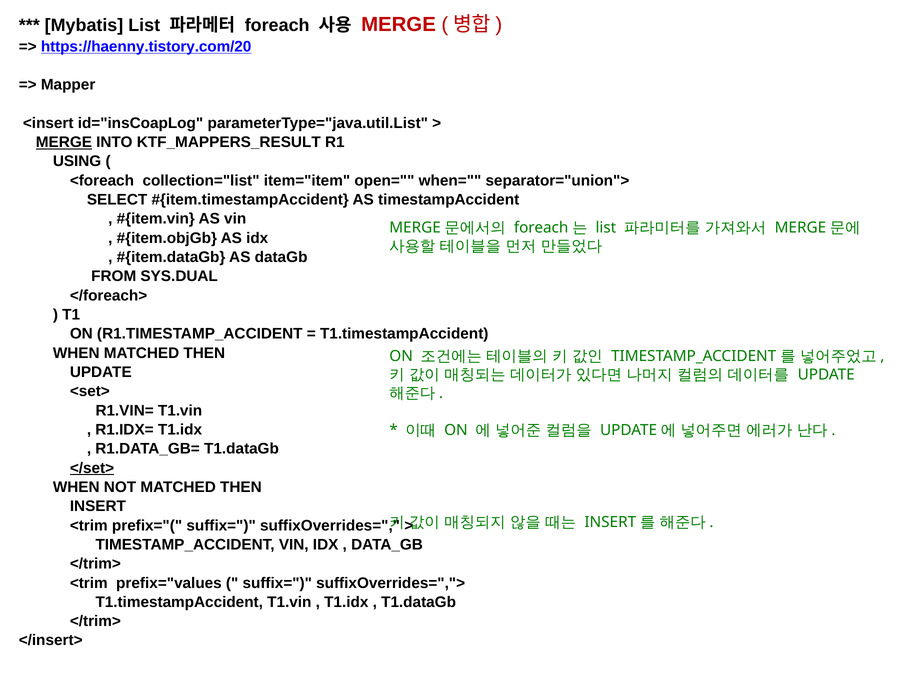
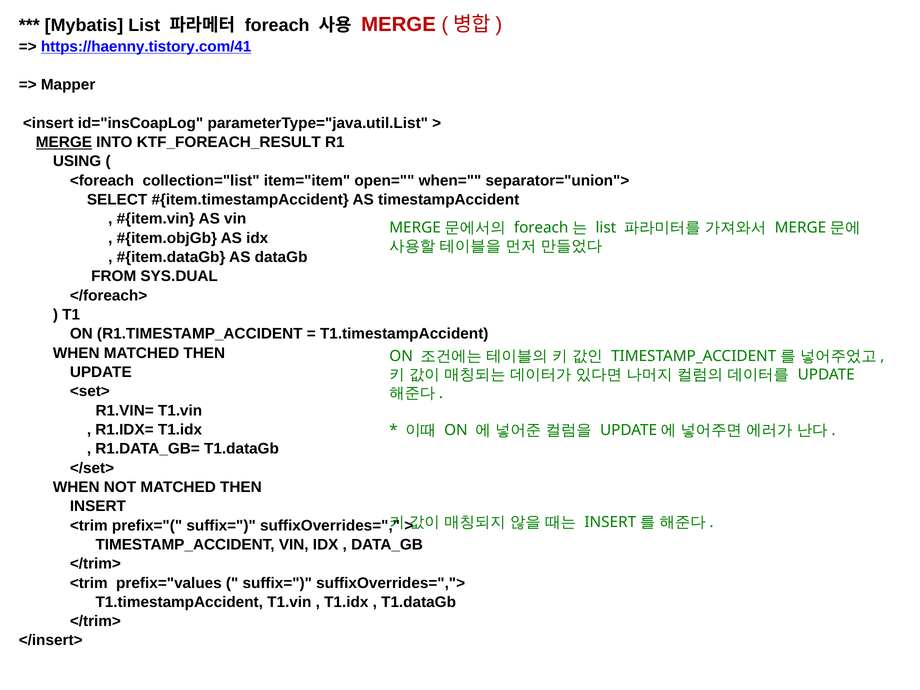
https://haenny.tistory.com/20: https://haenny.tistory.com/20 -> https://haenny.tistory.com/41 (146, 46)
KTF_MAPPERS_RESULT: KTF_MAPPERS_RESULT -> KTF_FOREACH_RESULT (229, 142)
</set> underline: present -> none (92, 468)
